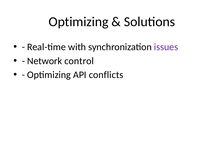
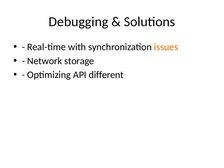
Optimizing: Optimizing -> Debugging (79, 22)
issues colour: purple -> orange (166, 47)
control: control -> storage (79, 61)
conflicts: conflicts -> different (106, 75)
